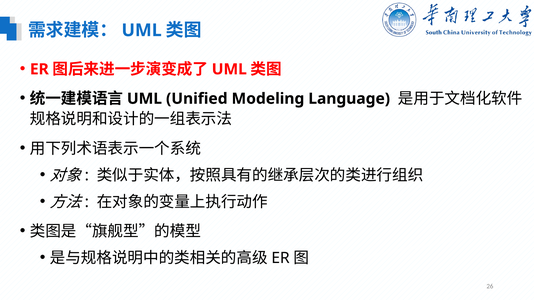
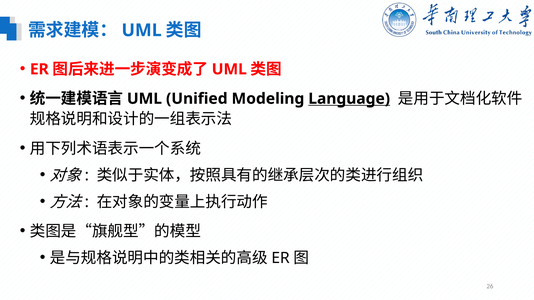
Language underline: none -> present (349, 99)
